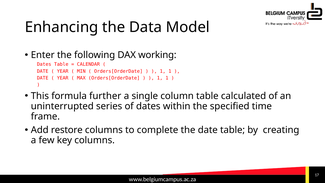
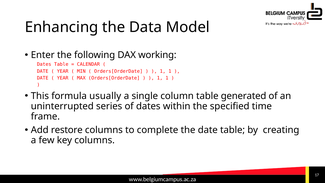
further: further -> usually (105, 96)
calculated: calculated -> generated (244, 96)
